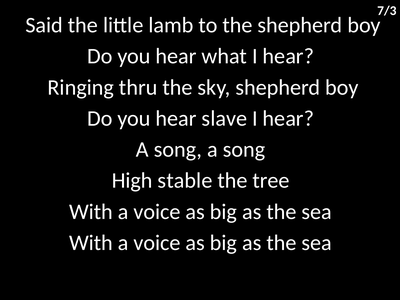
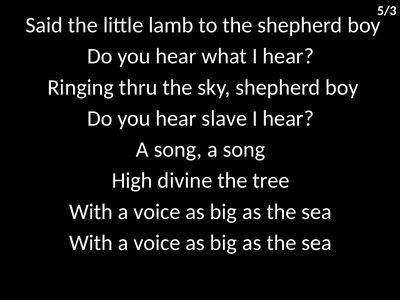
7/3: 7/3 -> 5/3 (387, 11)
stable: stable -> divine (185, 181)
